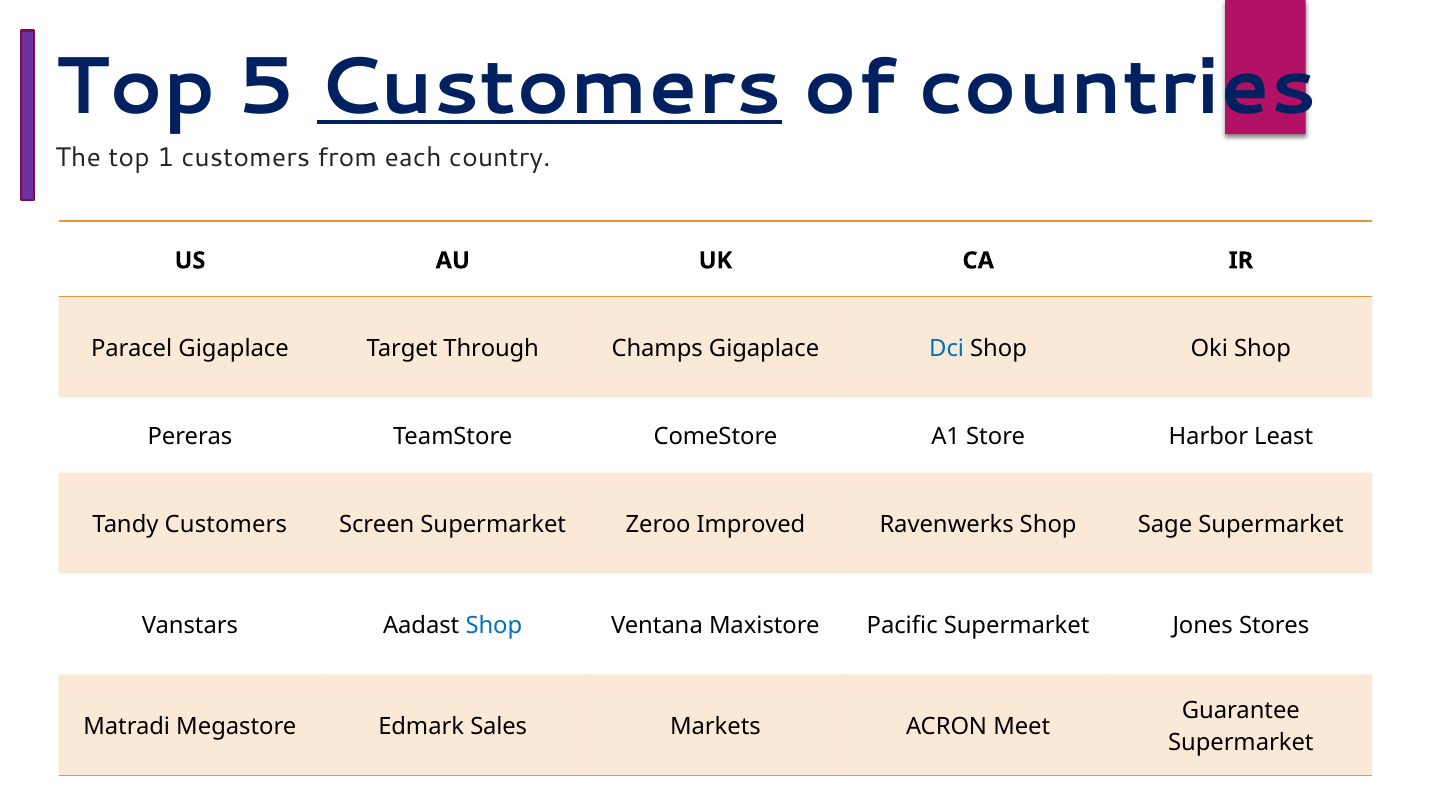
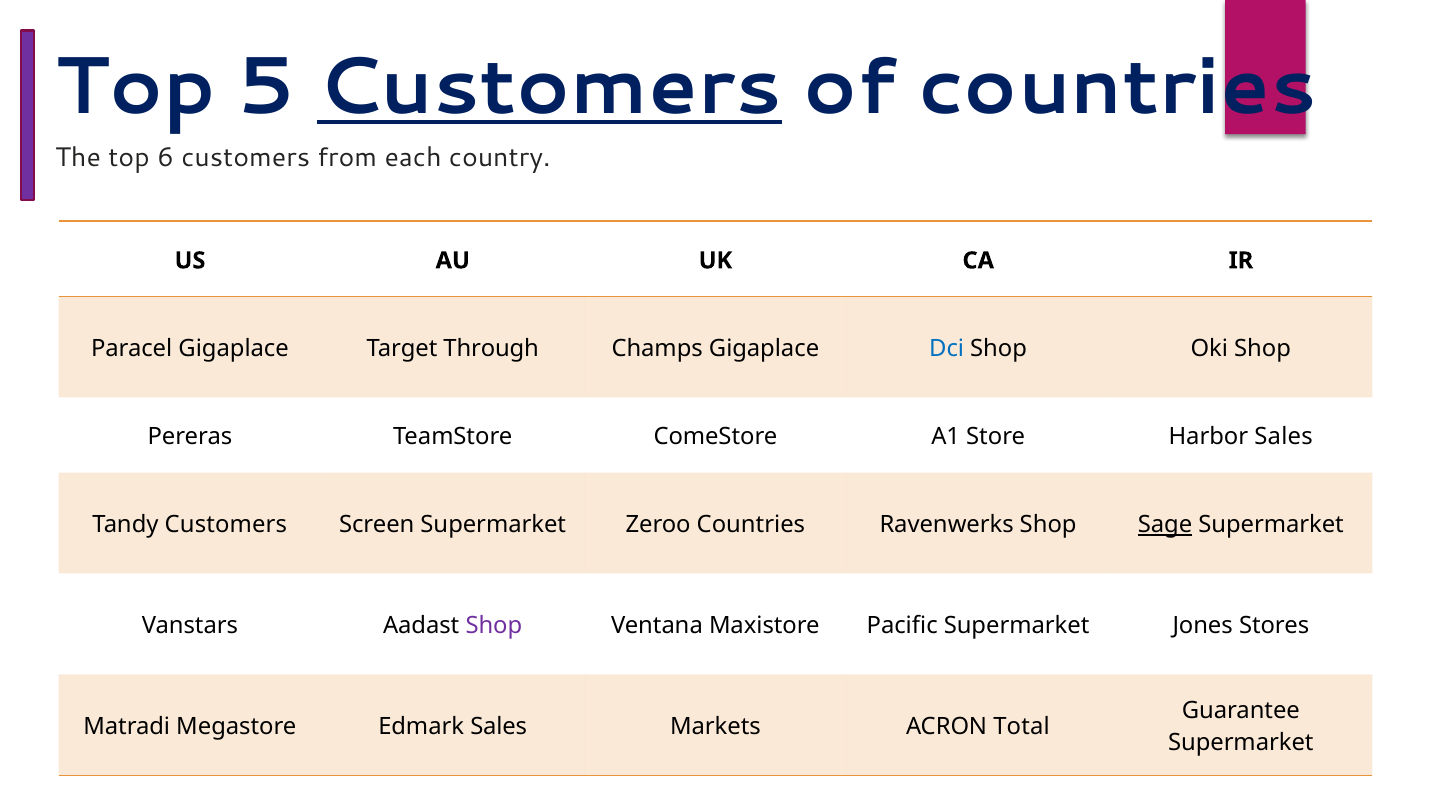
1: 1 -> 6 (166, 158)
Harbor Least: Least -> Sales (1284, 437)
Zeroo Improved: Improved -> Countries (751, 525)
Sage underline: none -> present (1165, 525)
Shop colour: blue -> purple (494, 626)
Meet: Meet -> Total (1022, 727)
